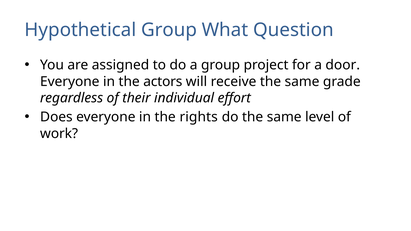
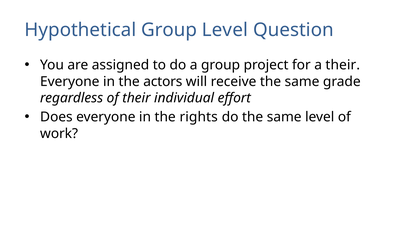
Group What: What -> Level (225, 30)
a door: door -> their (343, 65)
